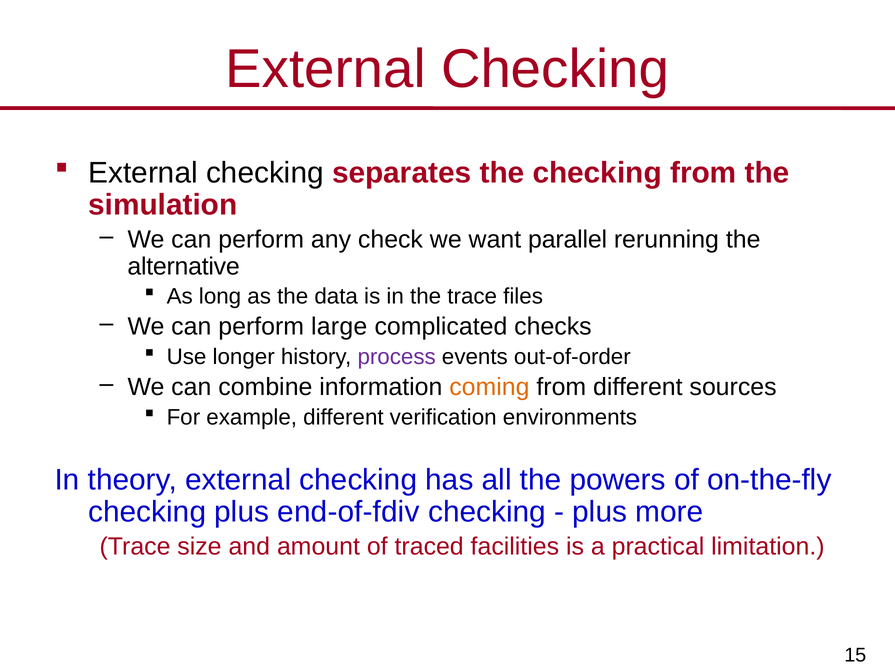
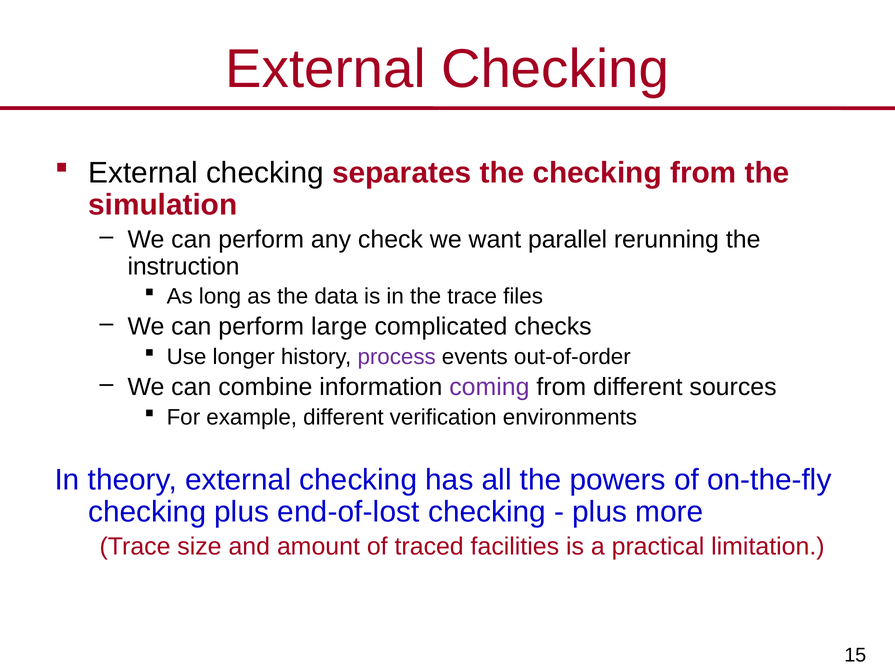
alternative: alternative -> instruction (184, 266)
coming colour: orange -> purple (489, 387)
end-of-fdiv: end-of-fdiv -> end-of-lost (349, 512)
